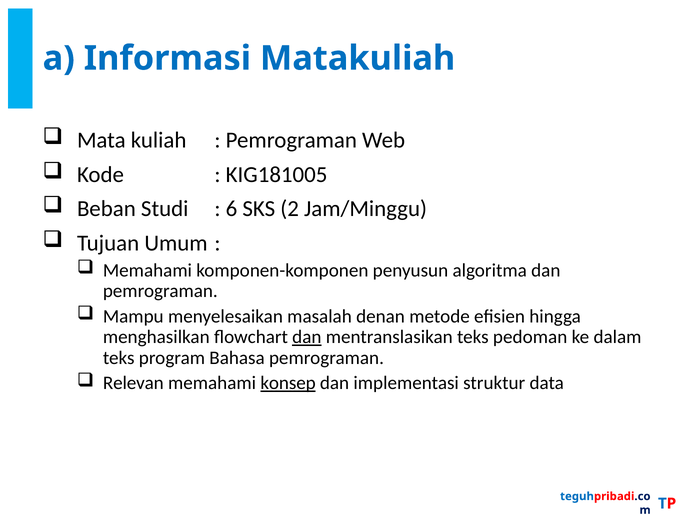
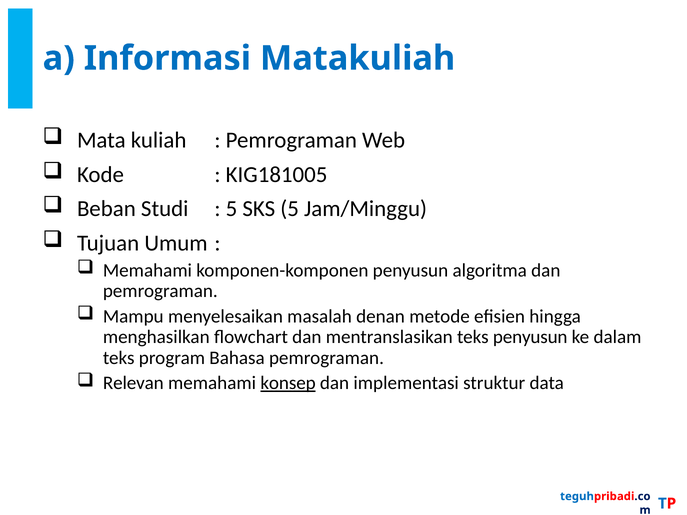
6: 6 -> 5 (231, 209)
SKS 2: 2 -> 5 (290, 209)
dan underline: present -> none (307, 337)
teks pedoman: pedoman -> penyusun (530, 337)
